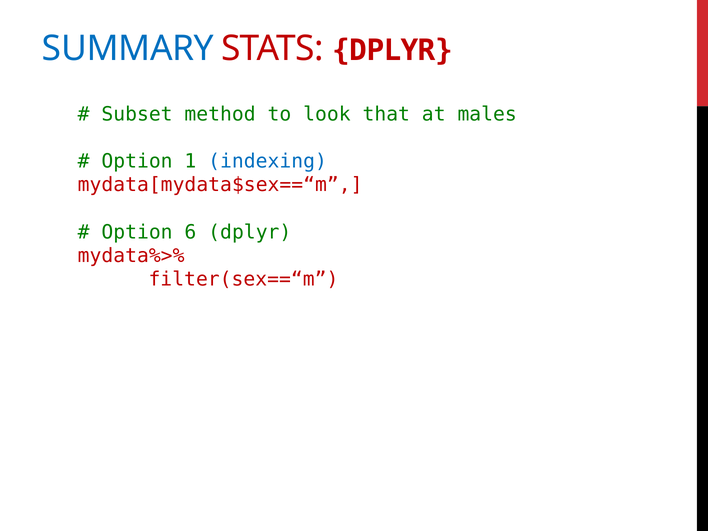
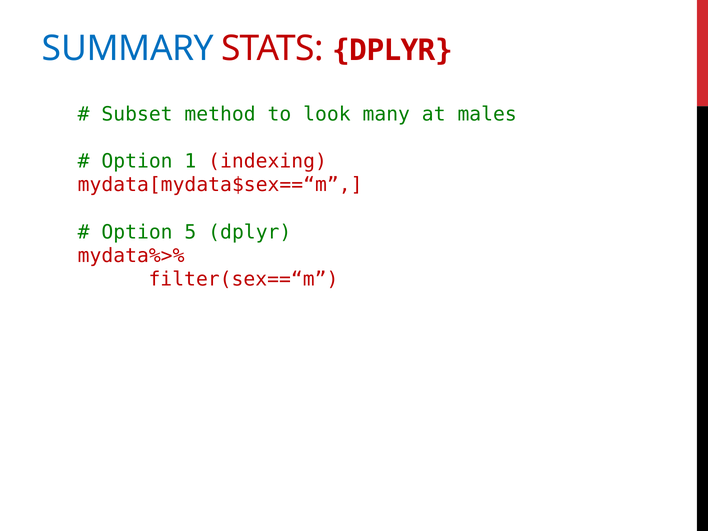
that: that -> many (386, 114)
indexing colour: blue -> red (268, 161)
6: 6 -> 5 (190, 232)
